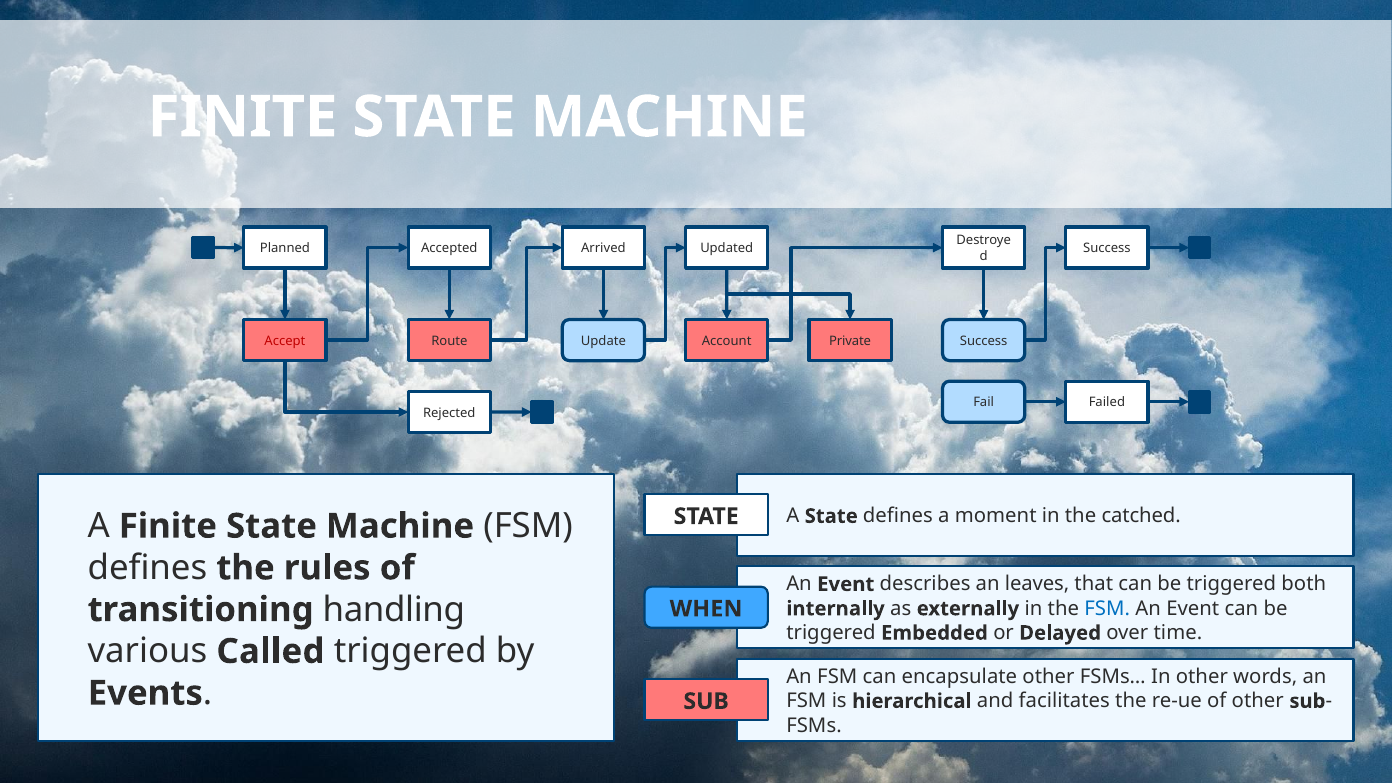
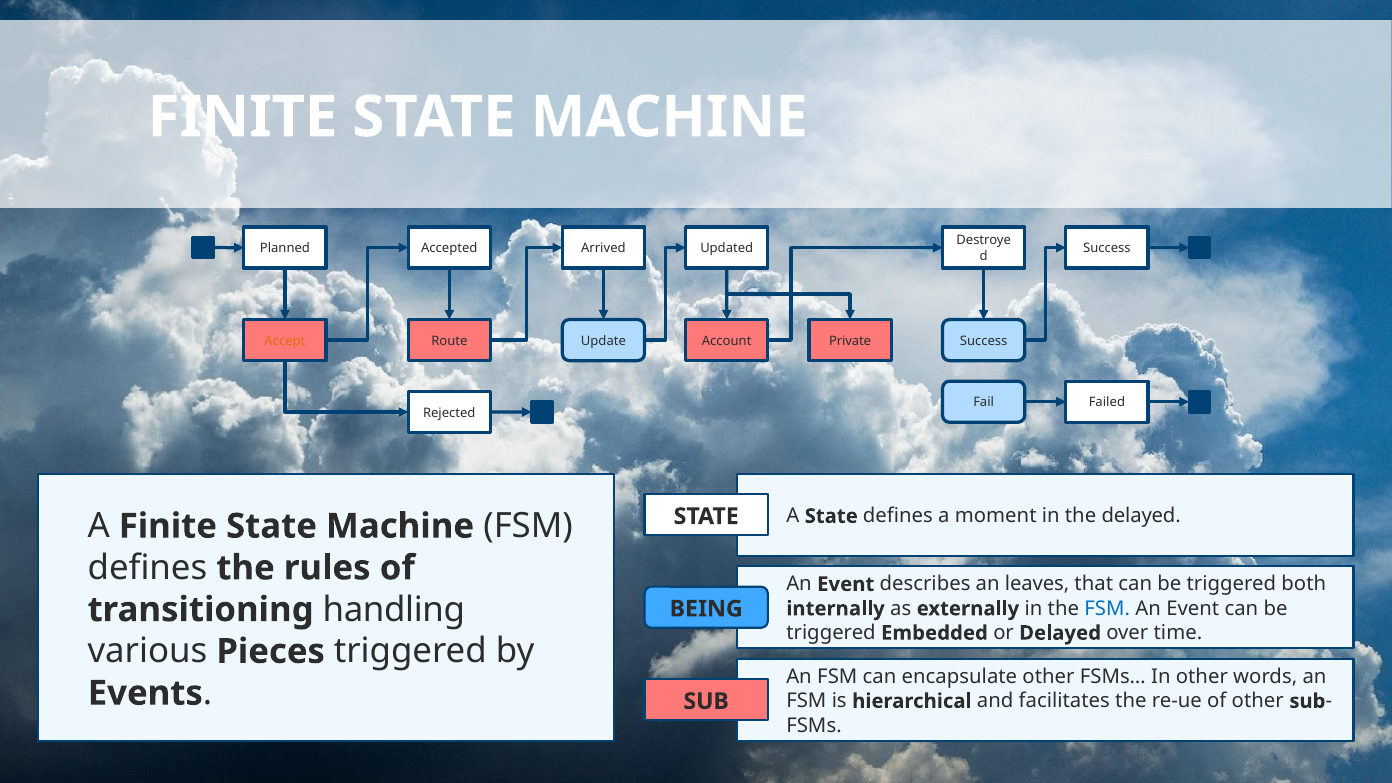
Accept colour: red -> orange (285, 341)
the catched: catched -> delayed (1141, 516)
WHEN: WHEN -> BEING (706, 609)
Called: Called -> Pieces (271, 651)
